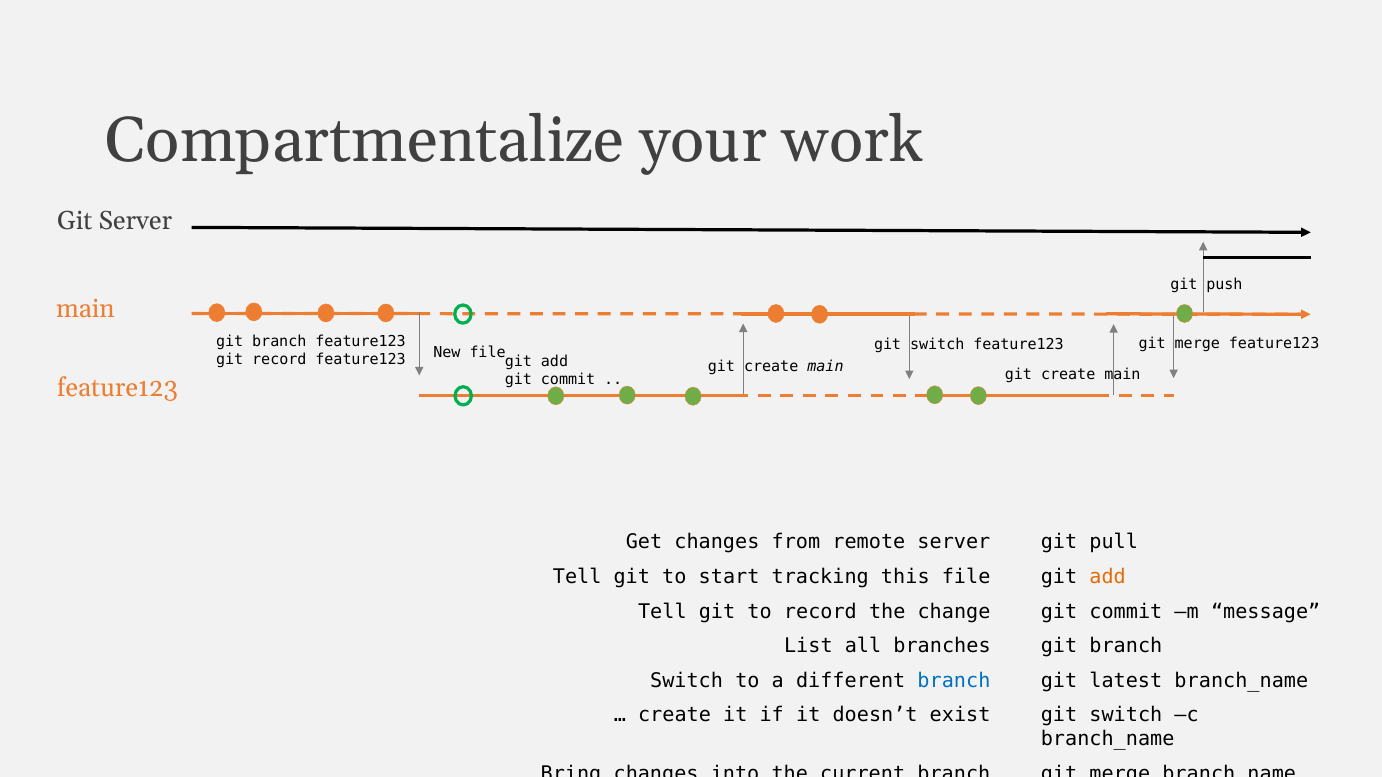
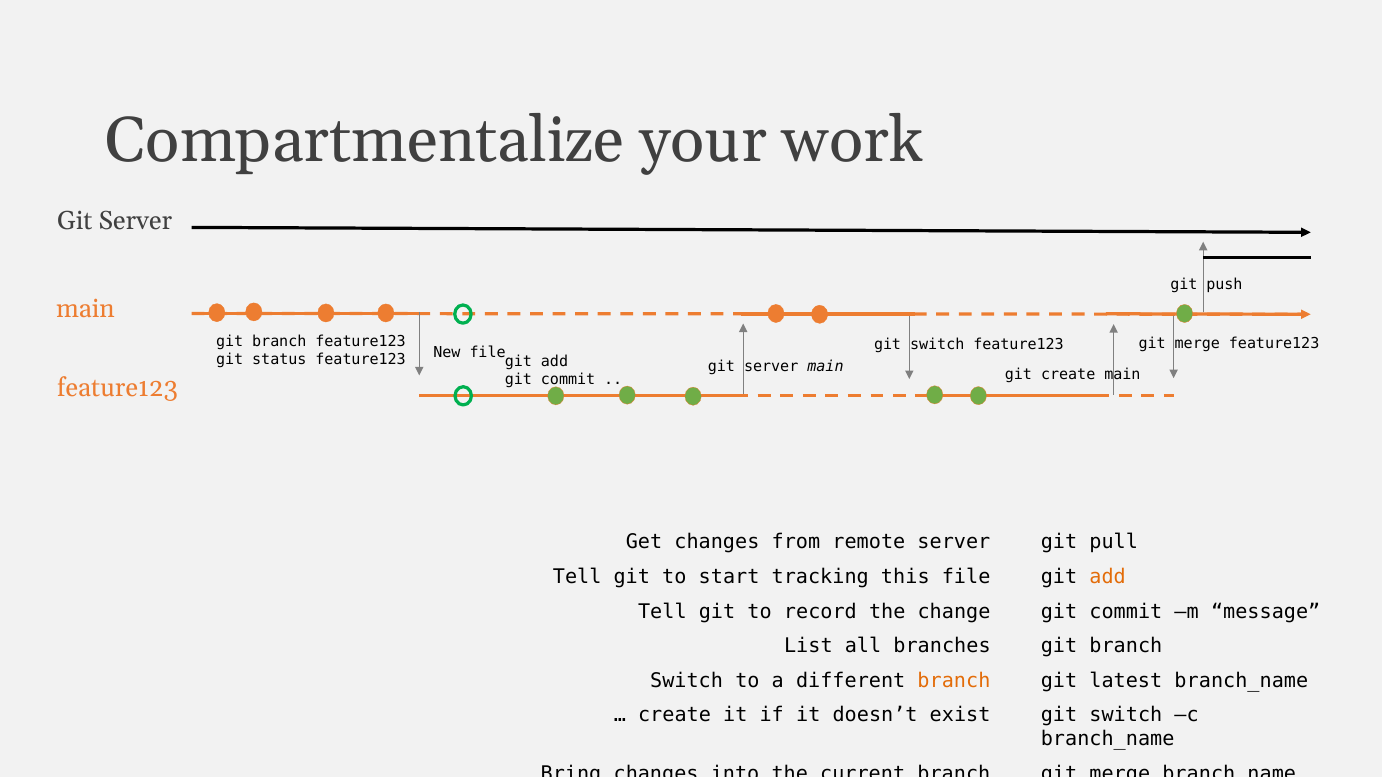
git record: record -> status (279, 359)
create: create -> server (771, 366)
branch colour: blue -> orange (954, 681)
